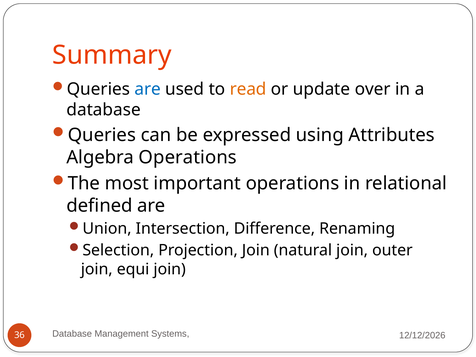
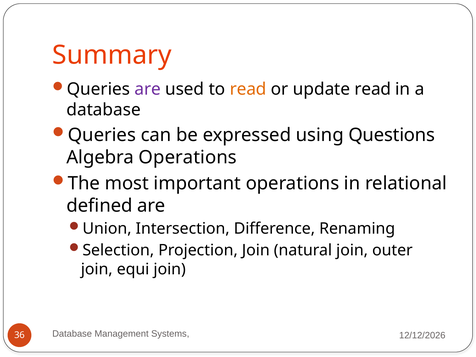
are colour: blue -> purple (148, 89)
update over: over -> read (373, 89)
Attributes: Attributes -> Questions (392, 135)
